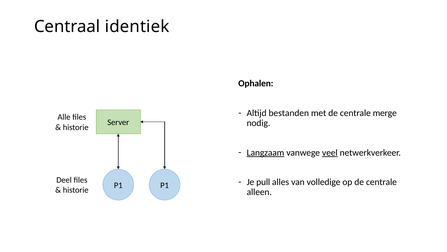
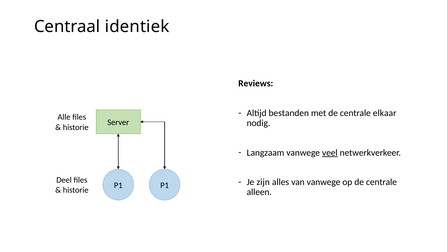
Ophalen: Ophalen -> Reviews (256, 83)
merge: merge -> elkaar (385, 113)
Langzaam underline: present -> none (265, 152)
pull: pull -> zijn (263, 182)
van volledige: volledige -> vanwege (324, 182)
